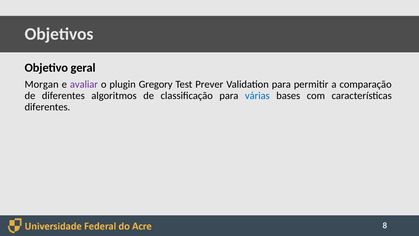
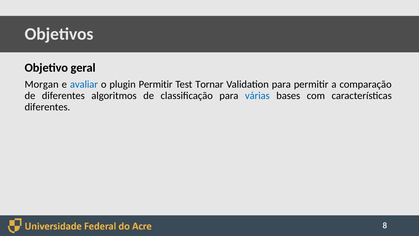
avaliar colour: purple -> blue (84, 84)
plugin Gregory: Gregory -> Permitir (156, 84)
Prever: Prever -> Tornar (209, 84)
